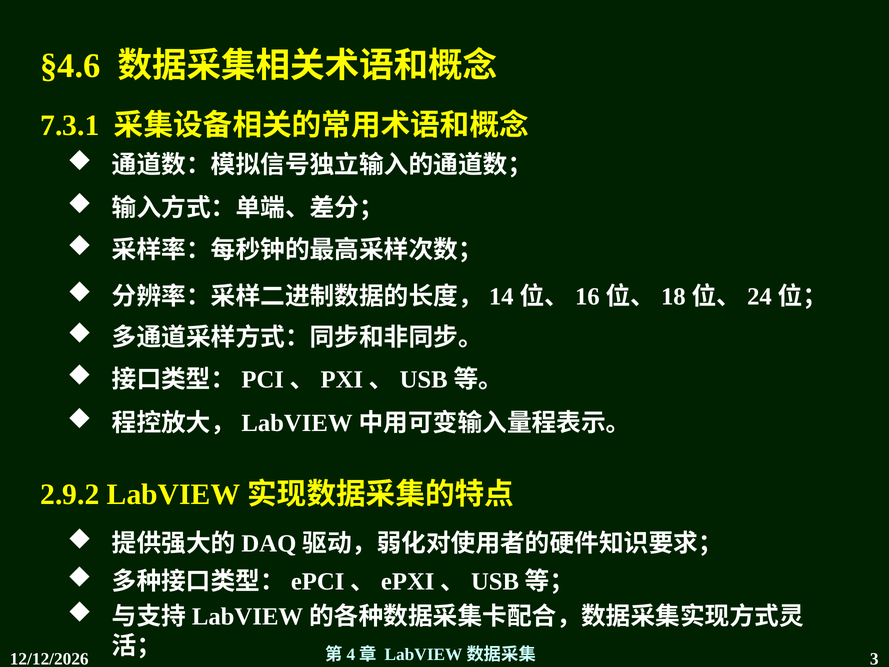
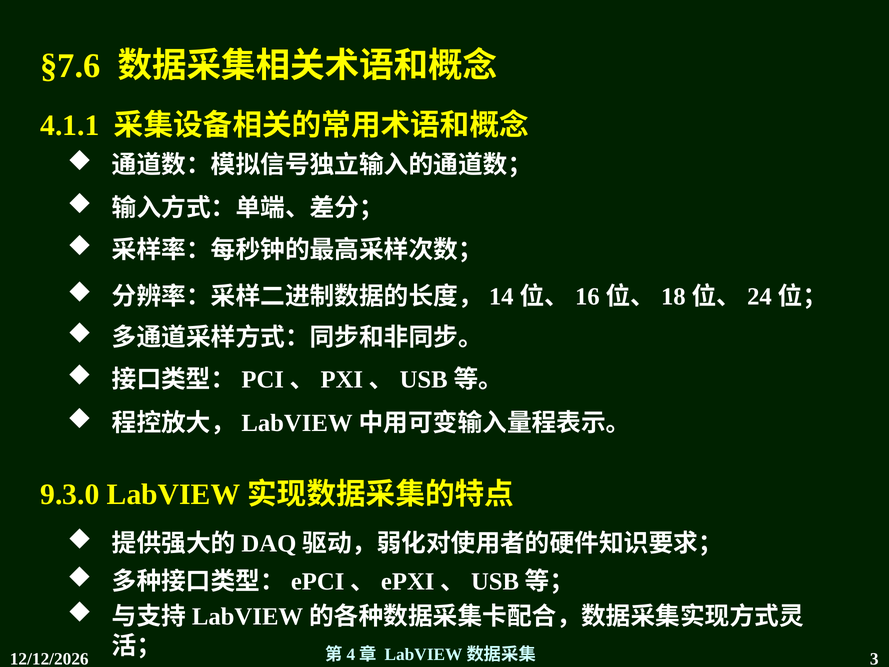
§4.6: §4.6 -> §7.6 (70, 66)
7.3.1: 7.3.1 -> 4.1.1 (70, 125)
2.9.2: 2.9.2 -> 9.3.0 (70, 494)
